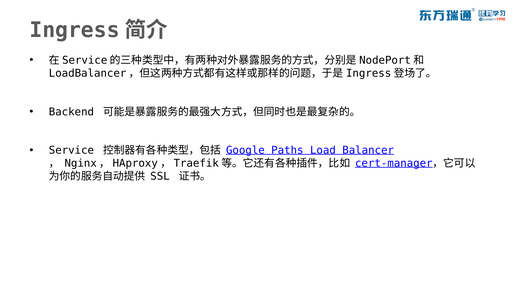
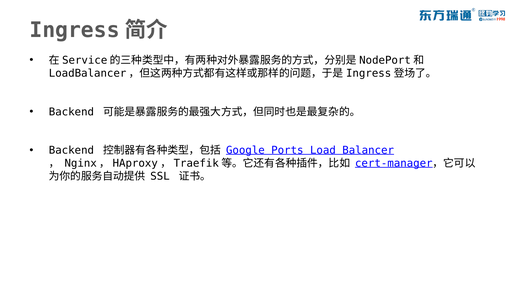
Service: Service -> Backend (71, 151)
Paths: Paths -> Ports (287, 151)
